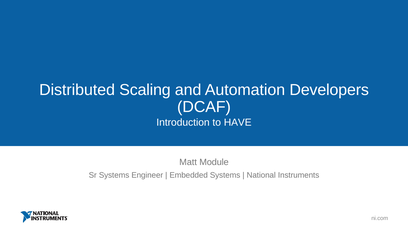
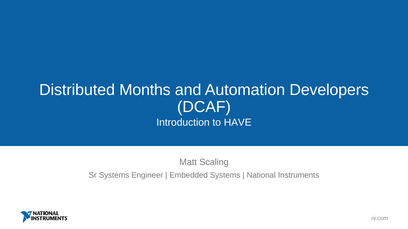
Scaling: Scaling -> Months (145, 90)
Module: Module -> Scaling (214, 163)
